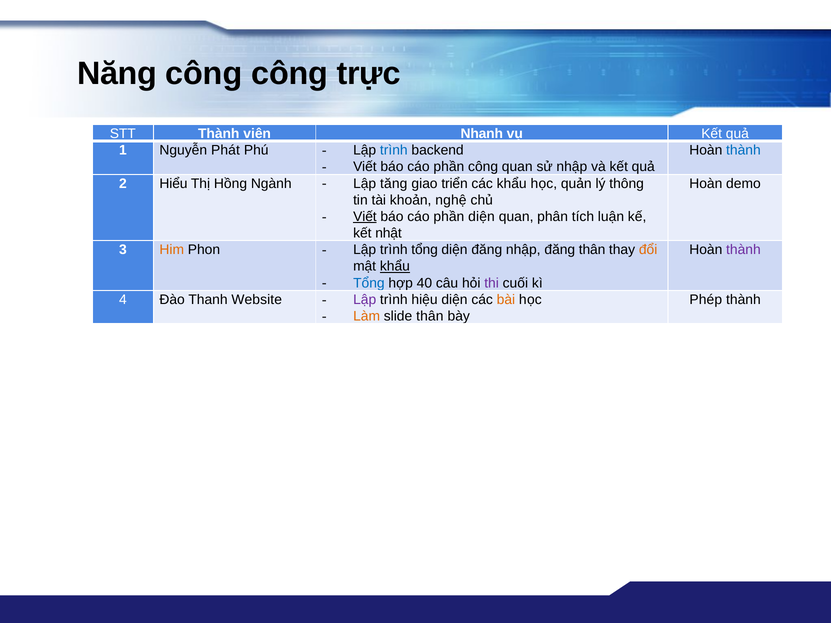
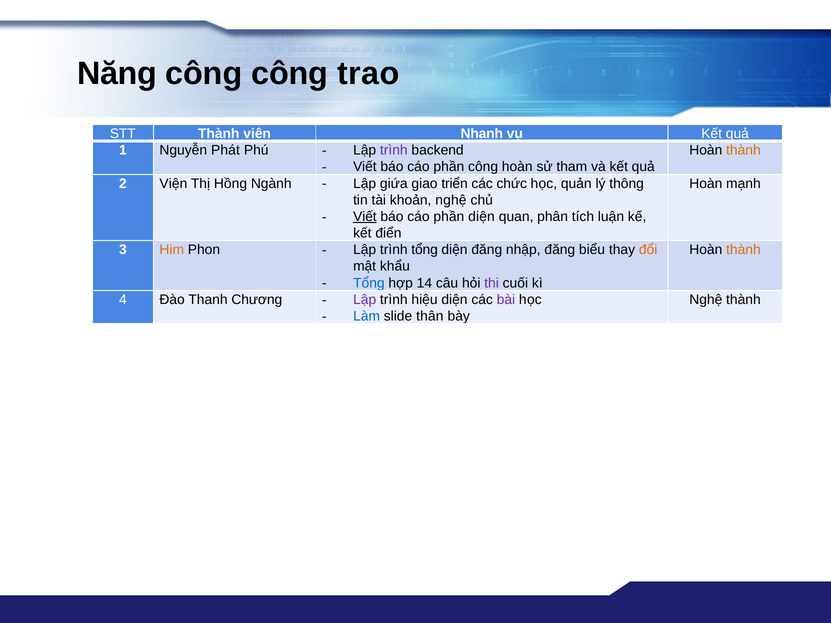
trực: trực -> trao (368, 74)
trình colour: blue -> purple (394, 150)
thành colour: blue -> orange (743, 150)
công quan: quan -> hoàn (517, 167)
sử nhập: nhập -> tham (572, 167)
Hiểu: Hiểu -> Viện (173, 184)
tăng: tăng -> giứa (394, 184)
các khẩu: khẩu -> chức (512, 184)
demo: demo -> mạnh (743, 184)
nhật: nhật -> điển (388, 233)
đăng thân: thân -> biểu (592, 250)
thành colour: purple -> orange (743, 250)
khẩu underline: present -> none (395, 267)
40: 40 -> 14 (424, 283)
Website: Website -> Chương (257, 300)
bài colour: orange -> purple (506, 300)
Phép: Phép -> Nghệ (706, 300)
Làm colour: orange -> blue (367, 316)
